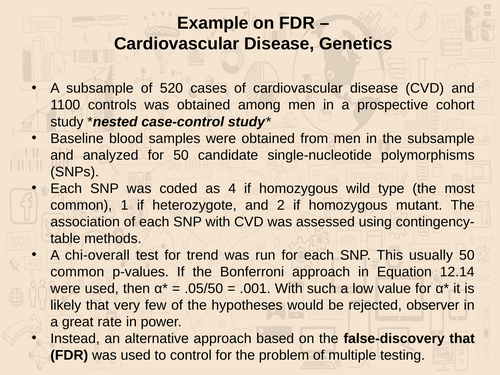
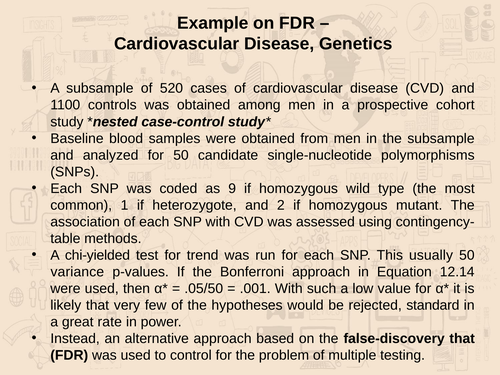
4: 4 -> 9 (232, 188)
chi-overall: chi-overall -> chi-yielded (97, 255)
common: common -> variance (77, 272)
observer: observer -> standard (433, 305)
